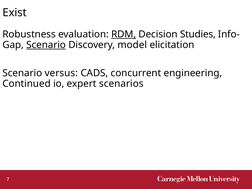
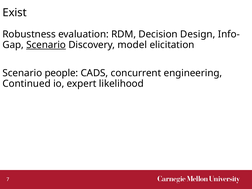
RDM underline: present -> none (124, 34)
Studies: Studies -> Design (198, 34)
versus: versus -> people (61, 73)
scenarios: scenarios -> likelihood (121, 84)
